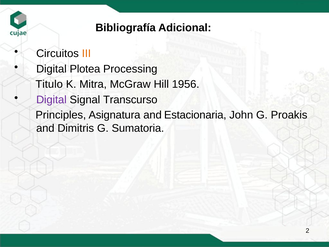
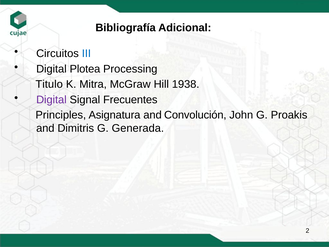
III colour: orange -> blue (86, 53)
1956: 1956 -> 1938 (186, 84)
Transcurso: Transcurso -> Frecuentes (130, 100)
Estacionaria: Estacionaria -> Convolución (195, 115)
Sumatoria: Sumatoria -> Generada (138, 128)
